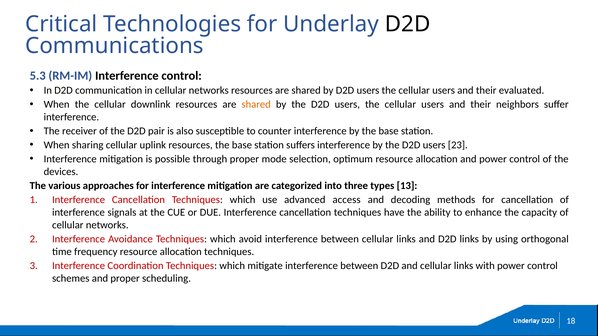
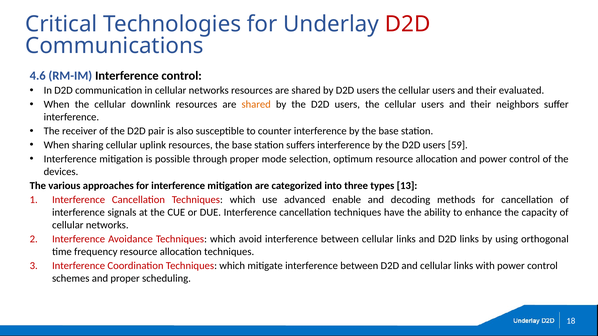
D2D colour: black -> red (408, 24)
5.3: 5.3 -> 4.6 (38, 76)
23: 23 -> 59 (458, 145)
access: access -> enable (347, 200)
